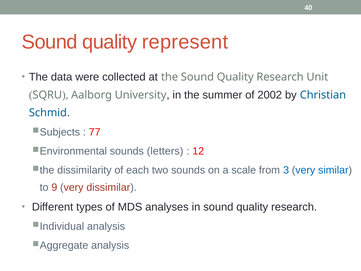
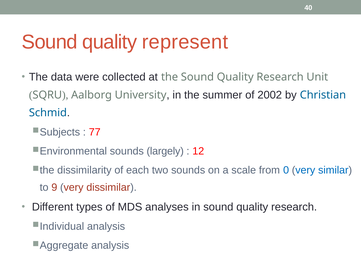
letters: letters -> largely (165, 151)
3: 3 -> 0 (286, 170)
